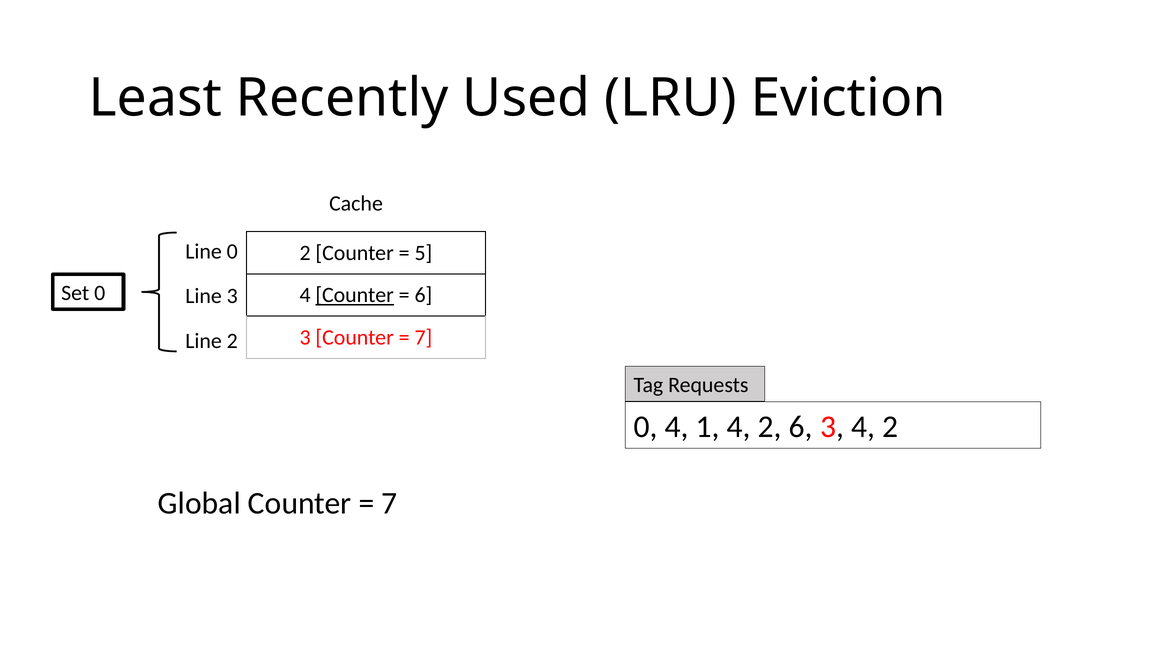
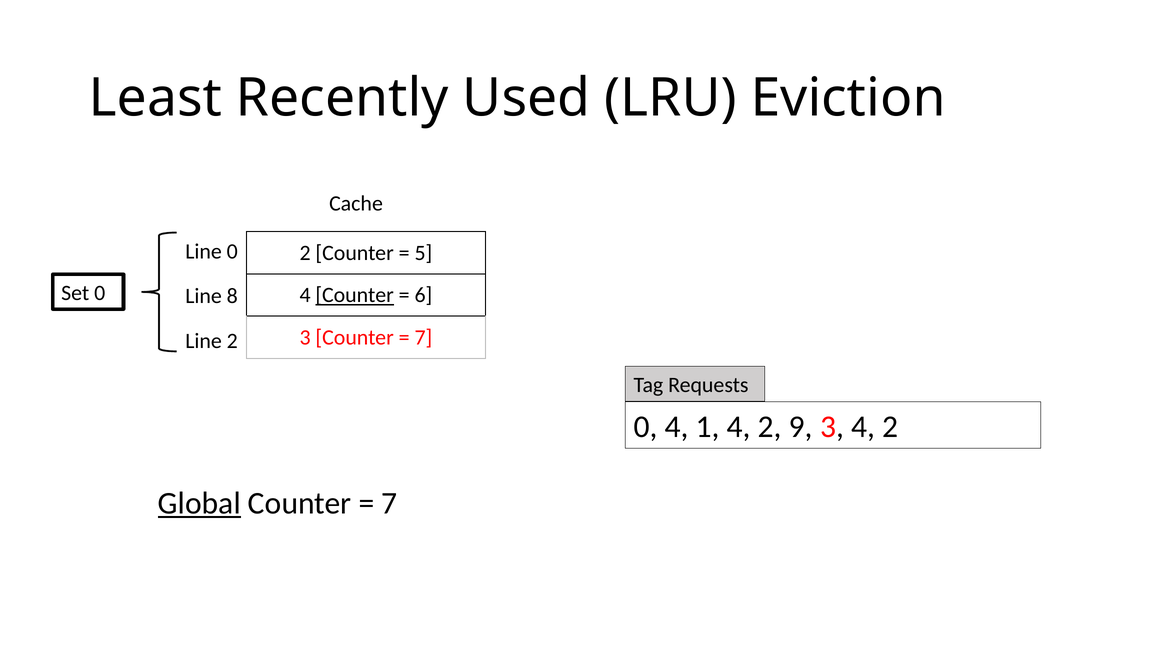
Line 3: 3 -> 8 (232, 296)
2 6: 6 -> 9 (801, 427)
Global underline: none -> present (199, 503)
